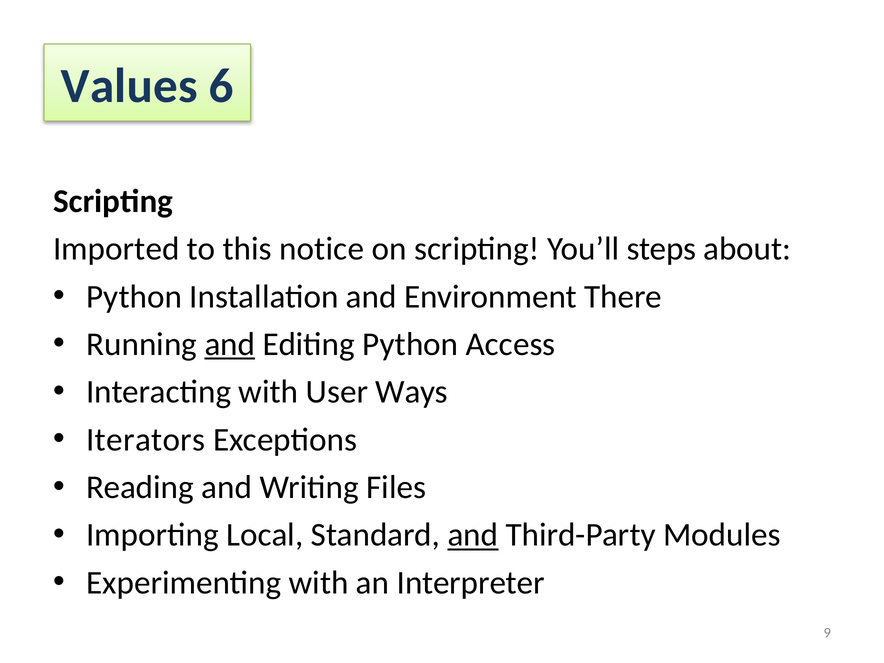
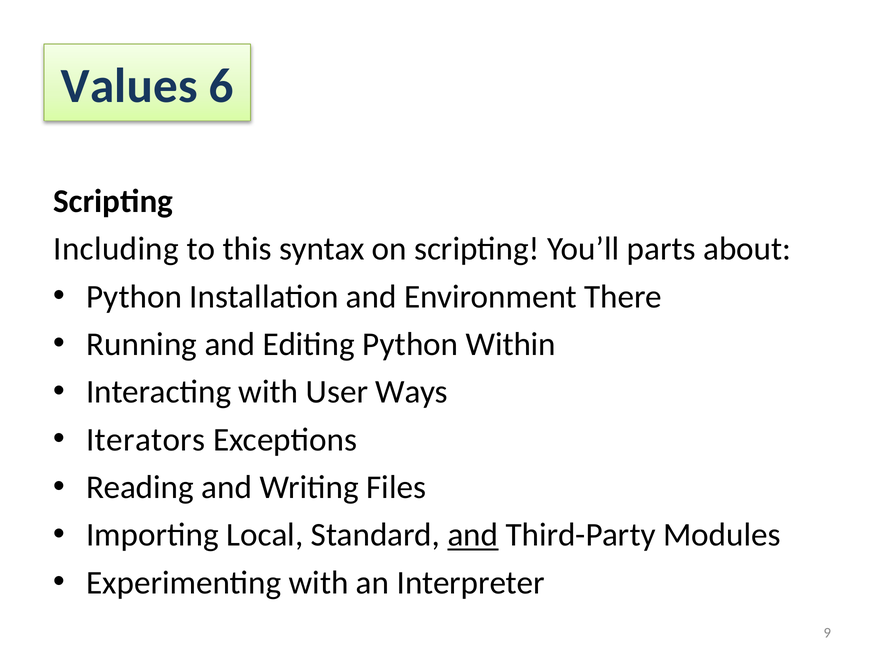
Imported: Imported -> Including (116, 249)
notice: notice -> syntax (322, 249)
steps: steps -> parts (661, 249)
and underline: present -> none (230, 344)
Access: Access -> Within (511, 344)
